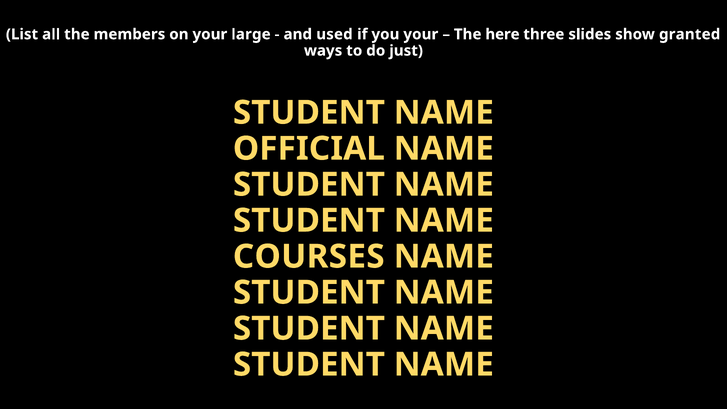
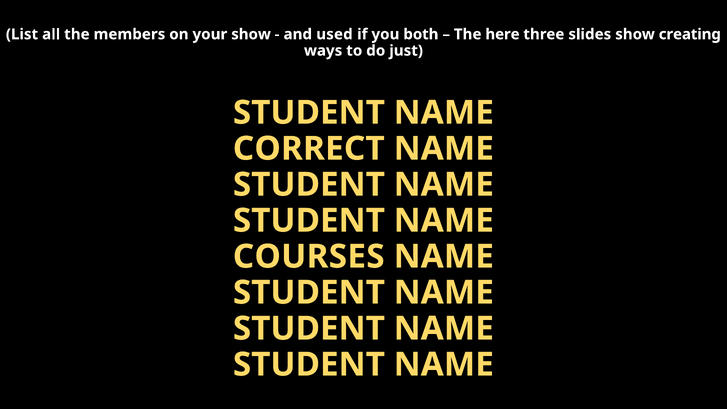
your large: large -> show (251, 34)
you your: your -> both (421, 34)
granted: granted -> creating (690, 34)
OFFICIAL: OFFICIAL -> CORRECT (309, 149)
